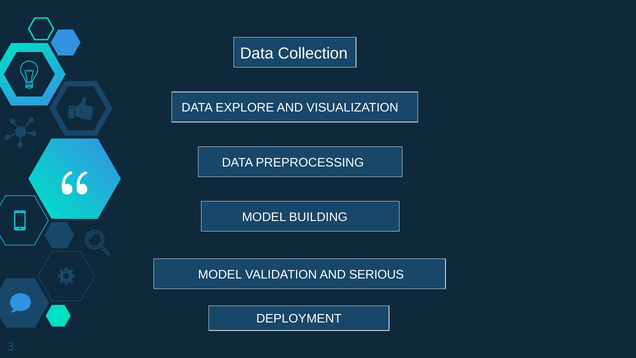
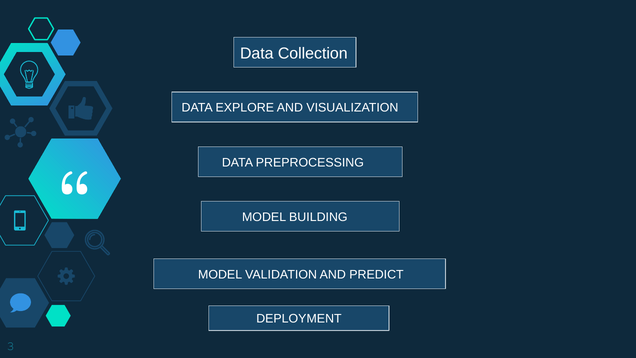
SERIOUS: SERIOUS -> PREDICT (376, 274)
